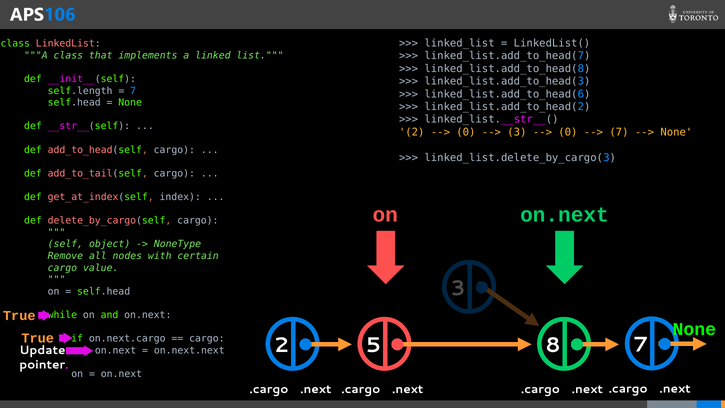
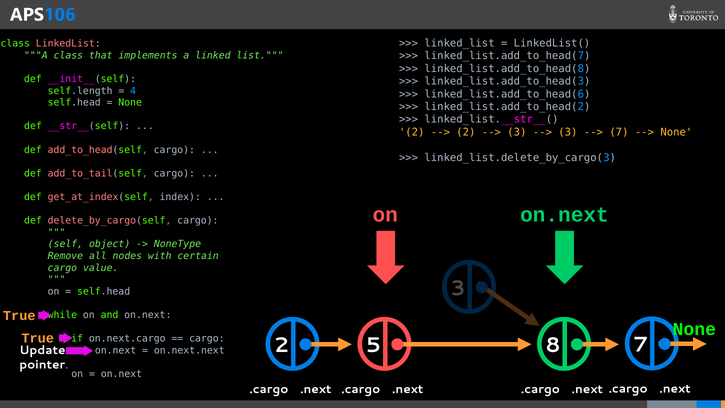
7: 7 -> 4 (133, 91)
0: 0 -> 2 (466, 132)
0: 0 -> 3 (568, 132)
